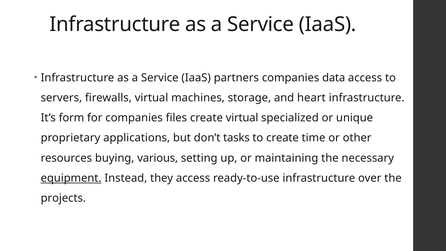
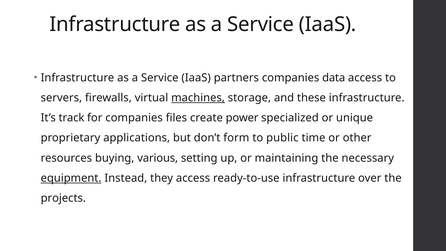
machines underline: none -> present (198, 98)
heart: heart -> these (311, 98)
form: form -> track (72, 118)
create virtual: virtual -> power (242, 118)
tasks: tasks -> form (236, 138)
to create: create -> public (282, 138)
